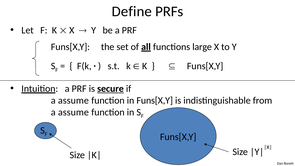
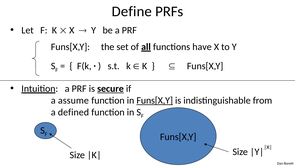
large: large -> have (202, 47)
Funs[X,Y underline: none -> present (155, 100)
assume: assume -> defined (73, 112)
